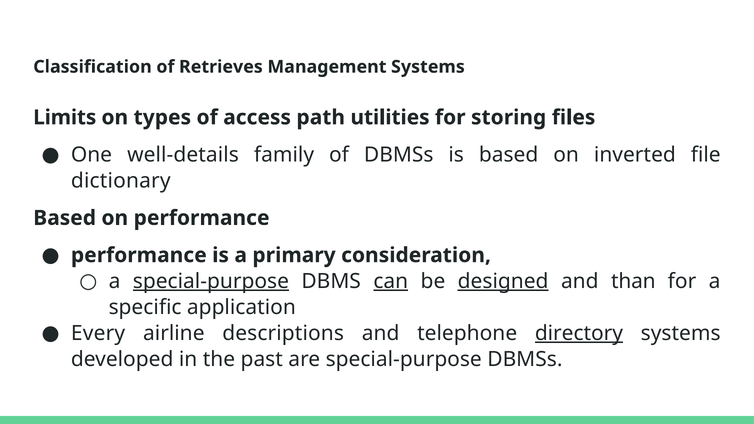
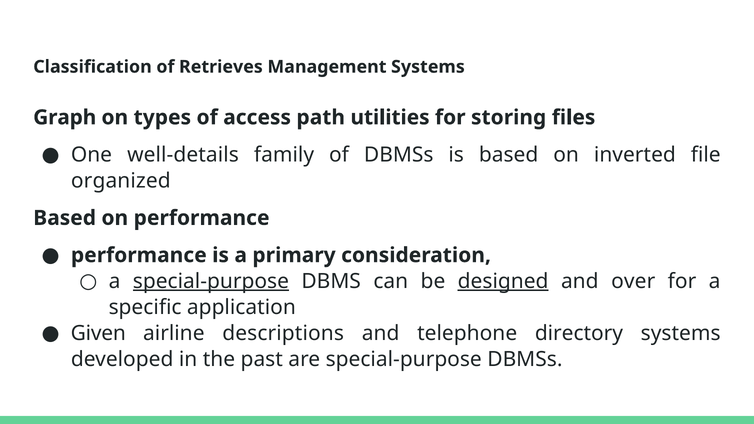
Limits: Limits -> Graph (65, 117)
dictionary: dictionary -> organized (121, 181)
can underline: present -> none (391, 281)
than: than -> over (633, 281)
Every: Every -> Given (98, 333)
directory underline: present -> none (579, 333)
